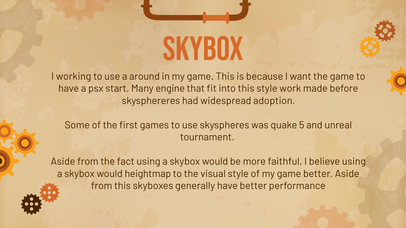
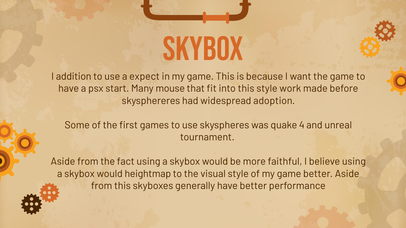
working: working -> addition (74, 77)
around: around -> expect (144, 77)
engine: engine -> mouse (170, 89)
5: 5 -> 4 (302, 125)
